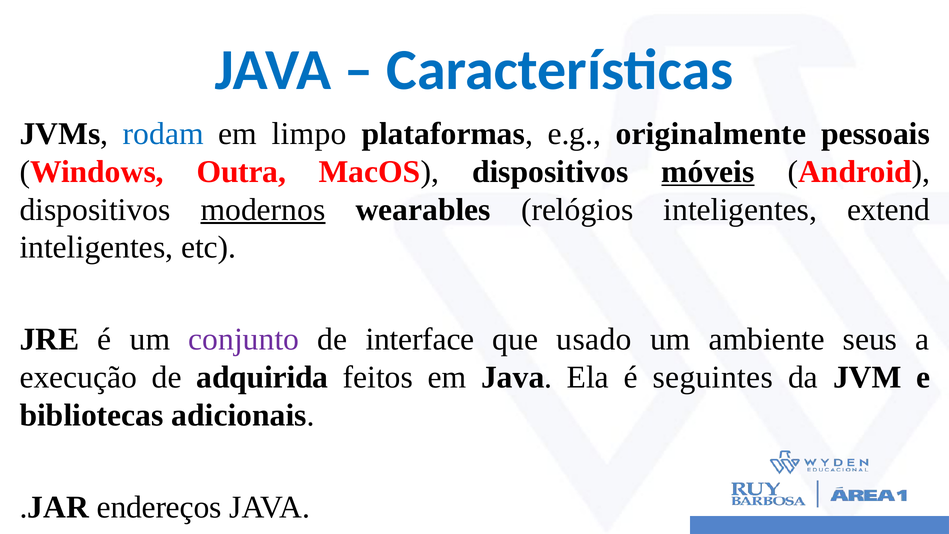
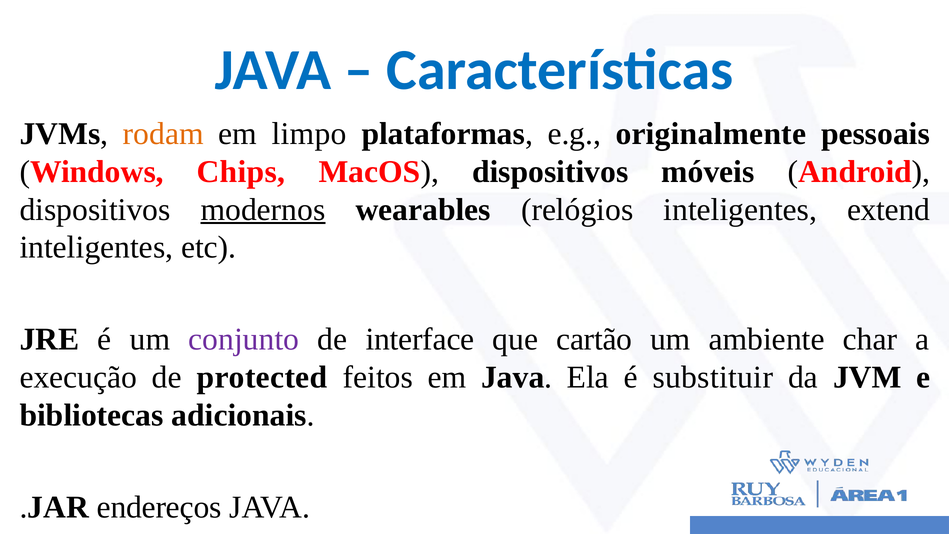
rodam colour: blue -> orange (163, 134)
Outra: Outra -> Chips (241, 172)
móveis underline: present -> none (708, 172)
usado: usado -> cartão (594, 339)
seus: seus -> char (870, 339)
adquirida: adquirida -> protected (262, 377)
seguintes: seguintes -> substituir (713, 377)
